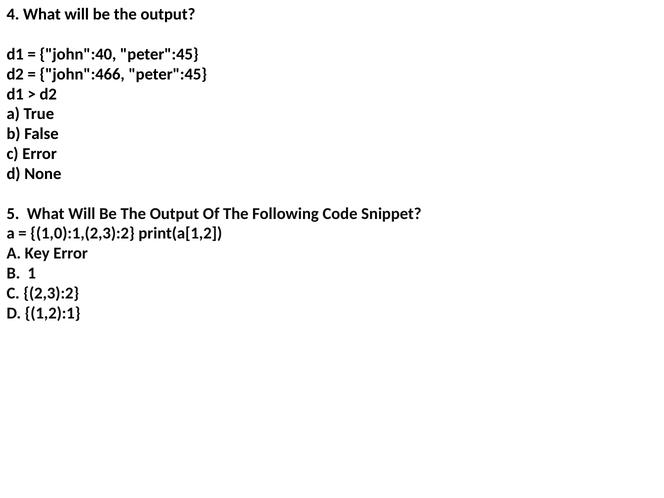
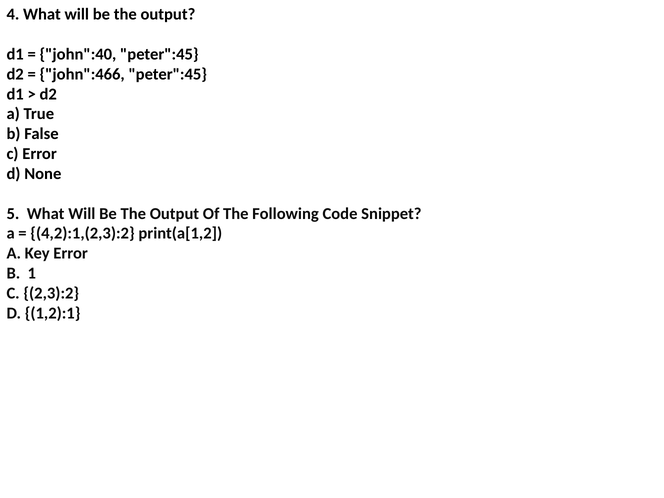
1,0):1,(2,3):2: 1,0):1,(2,3):2 -> 4,2):1,(2,3):2 (83, 233)
